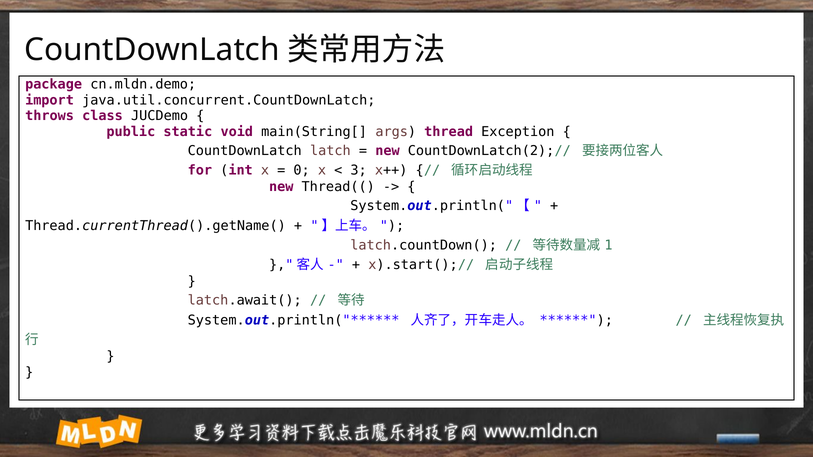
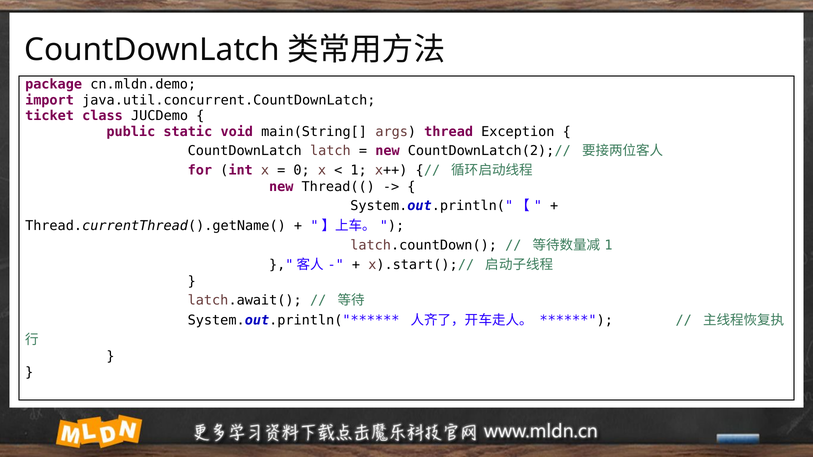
throws: throws -> ticket (50, 116)
3: 3 -> 1 (359, 171)
